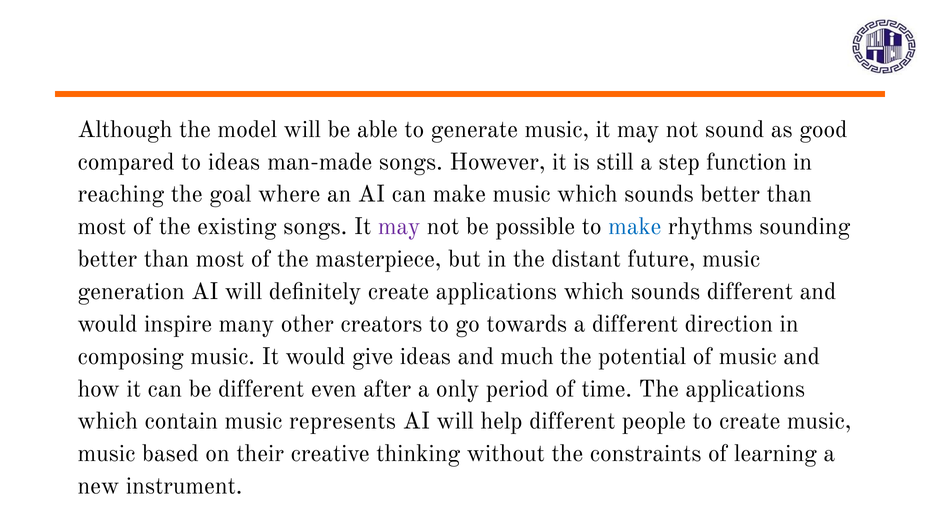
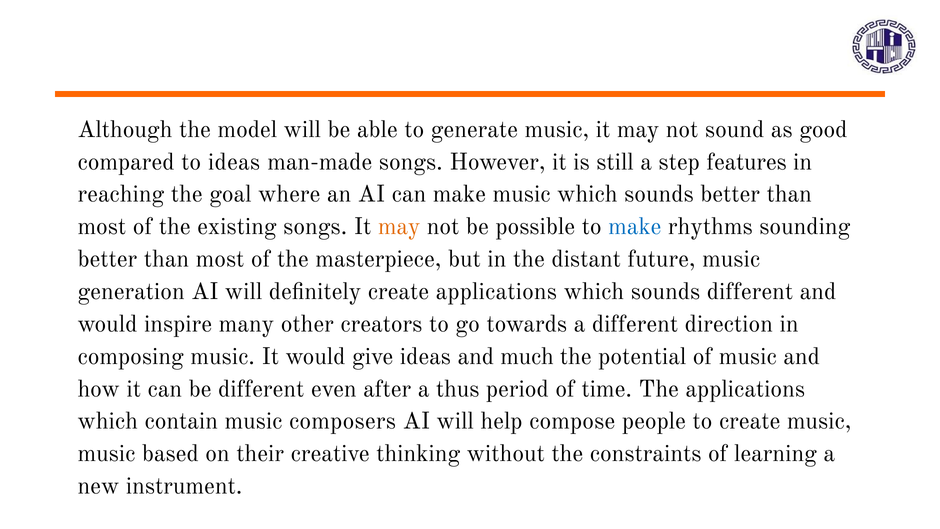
function: function -> features (747, 162)
may colour: purple -> orange (399, 226)
only: only -> thus (458, 389)
represents: represents -> composers (343, 421)
help different: different -> compose (572, 421)
